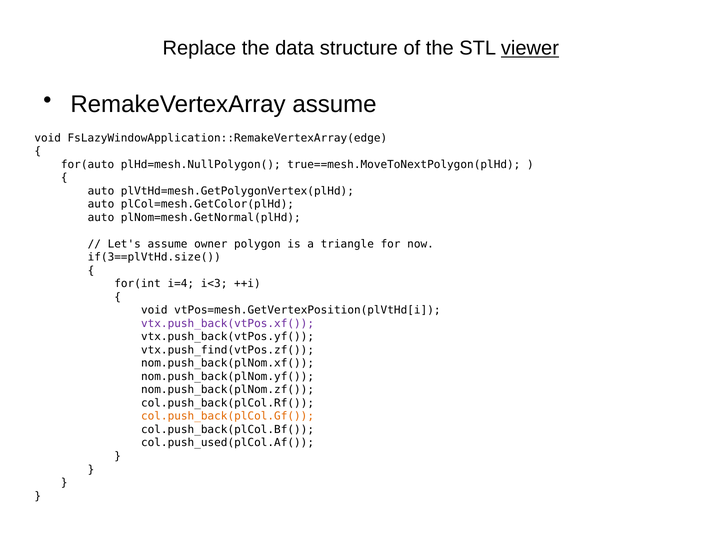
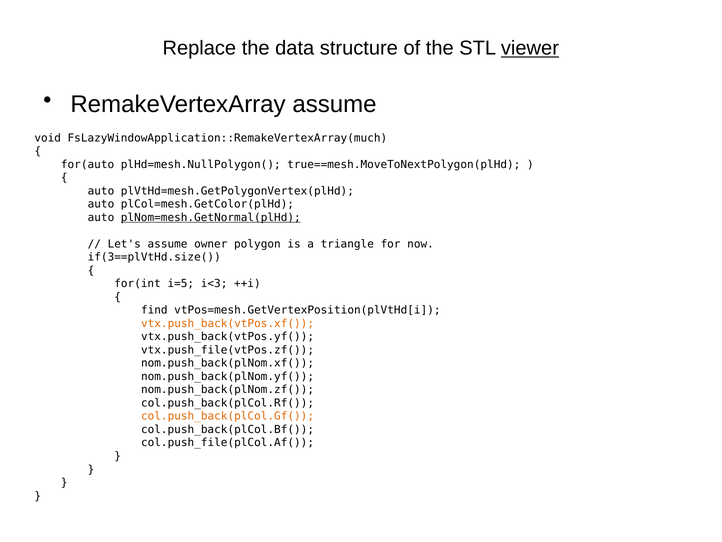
FsLazyWindowApplication::RemakeVertexArray(edge: FsLazyWindowApplication::RemakeVertexArray(edge -> FsLazyWindowApplication::RemakeVertexArray(much (227, 138)
plNom=mesh.GetNormal(plHd underline: none -> present (211, 217)
i=4: i=4 -> i=5 (181, 283)
void: void -> find (154, 310)
vtx.push_back(vtPos.xf( colour: purple -> orange (228, 323)
vtx.push_find(vtPos.zf(: vtx.push_find(vtPos.zf( -> vtx.push_file(vtPos.zf( (228, 350)
col.push_used(plCol.Af(: col.push_used(plCol.Af( -> col.push_file(plCol.Af( (228, 442)
